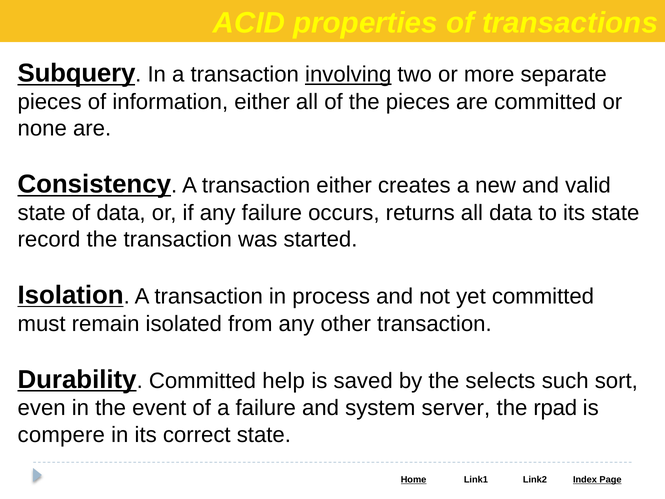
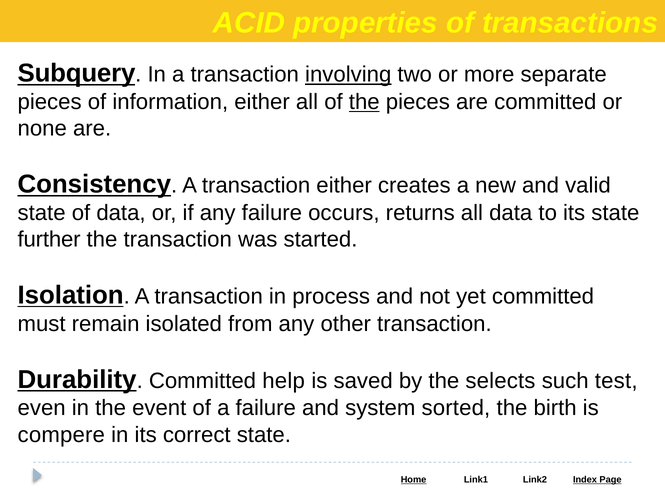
the underline: none -> present (364, 102)
record: record -> further (49, 239)
sort: sort -> test (616, 381)
server: server -> sorted (456, 408)
rpad: rpad -> birth (555, 408)
